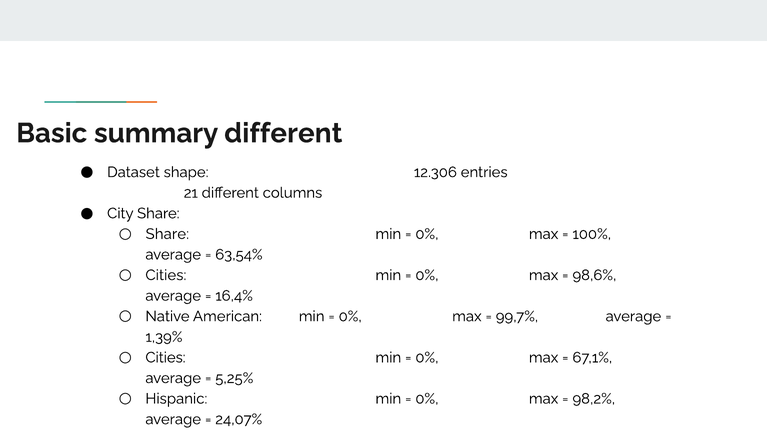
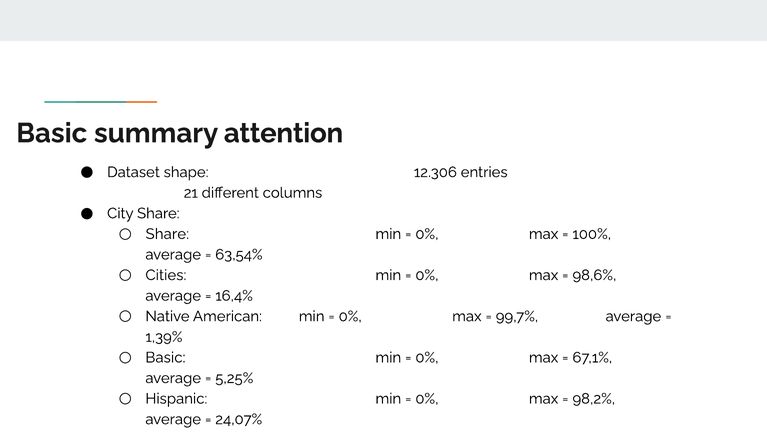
summary different: different -> attention (284, 133)
Cities: Cities -> Basic (165, 357)
